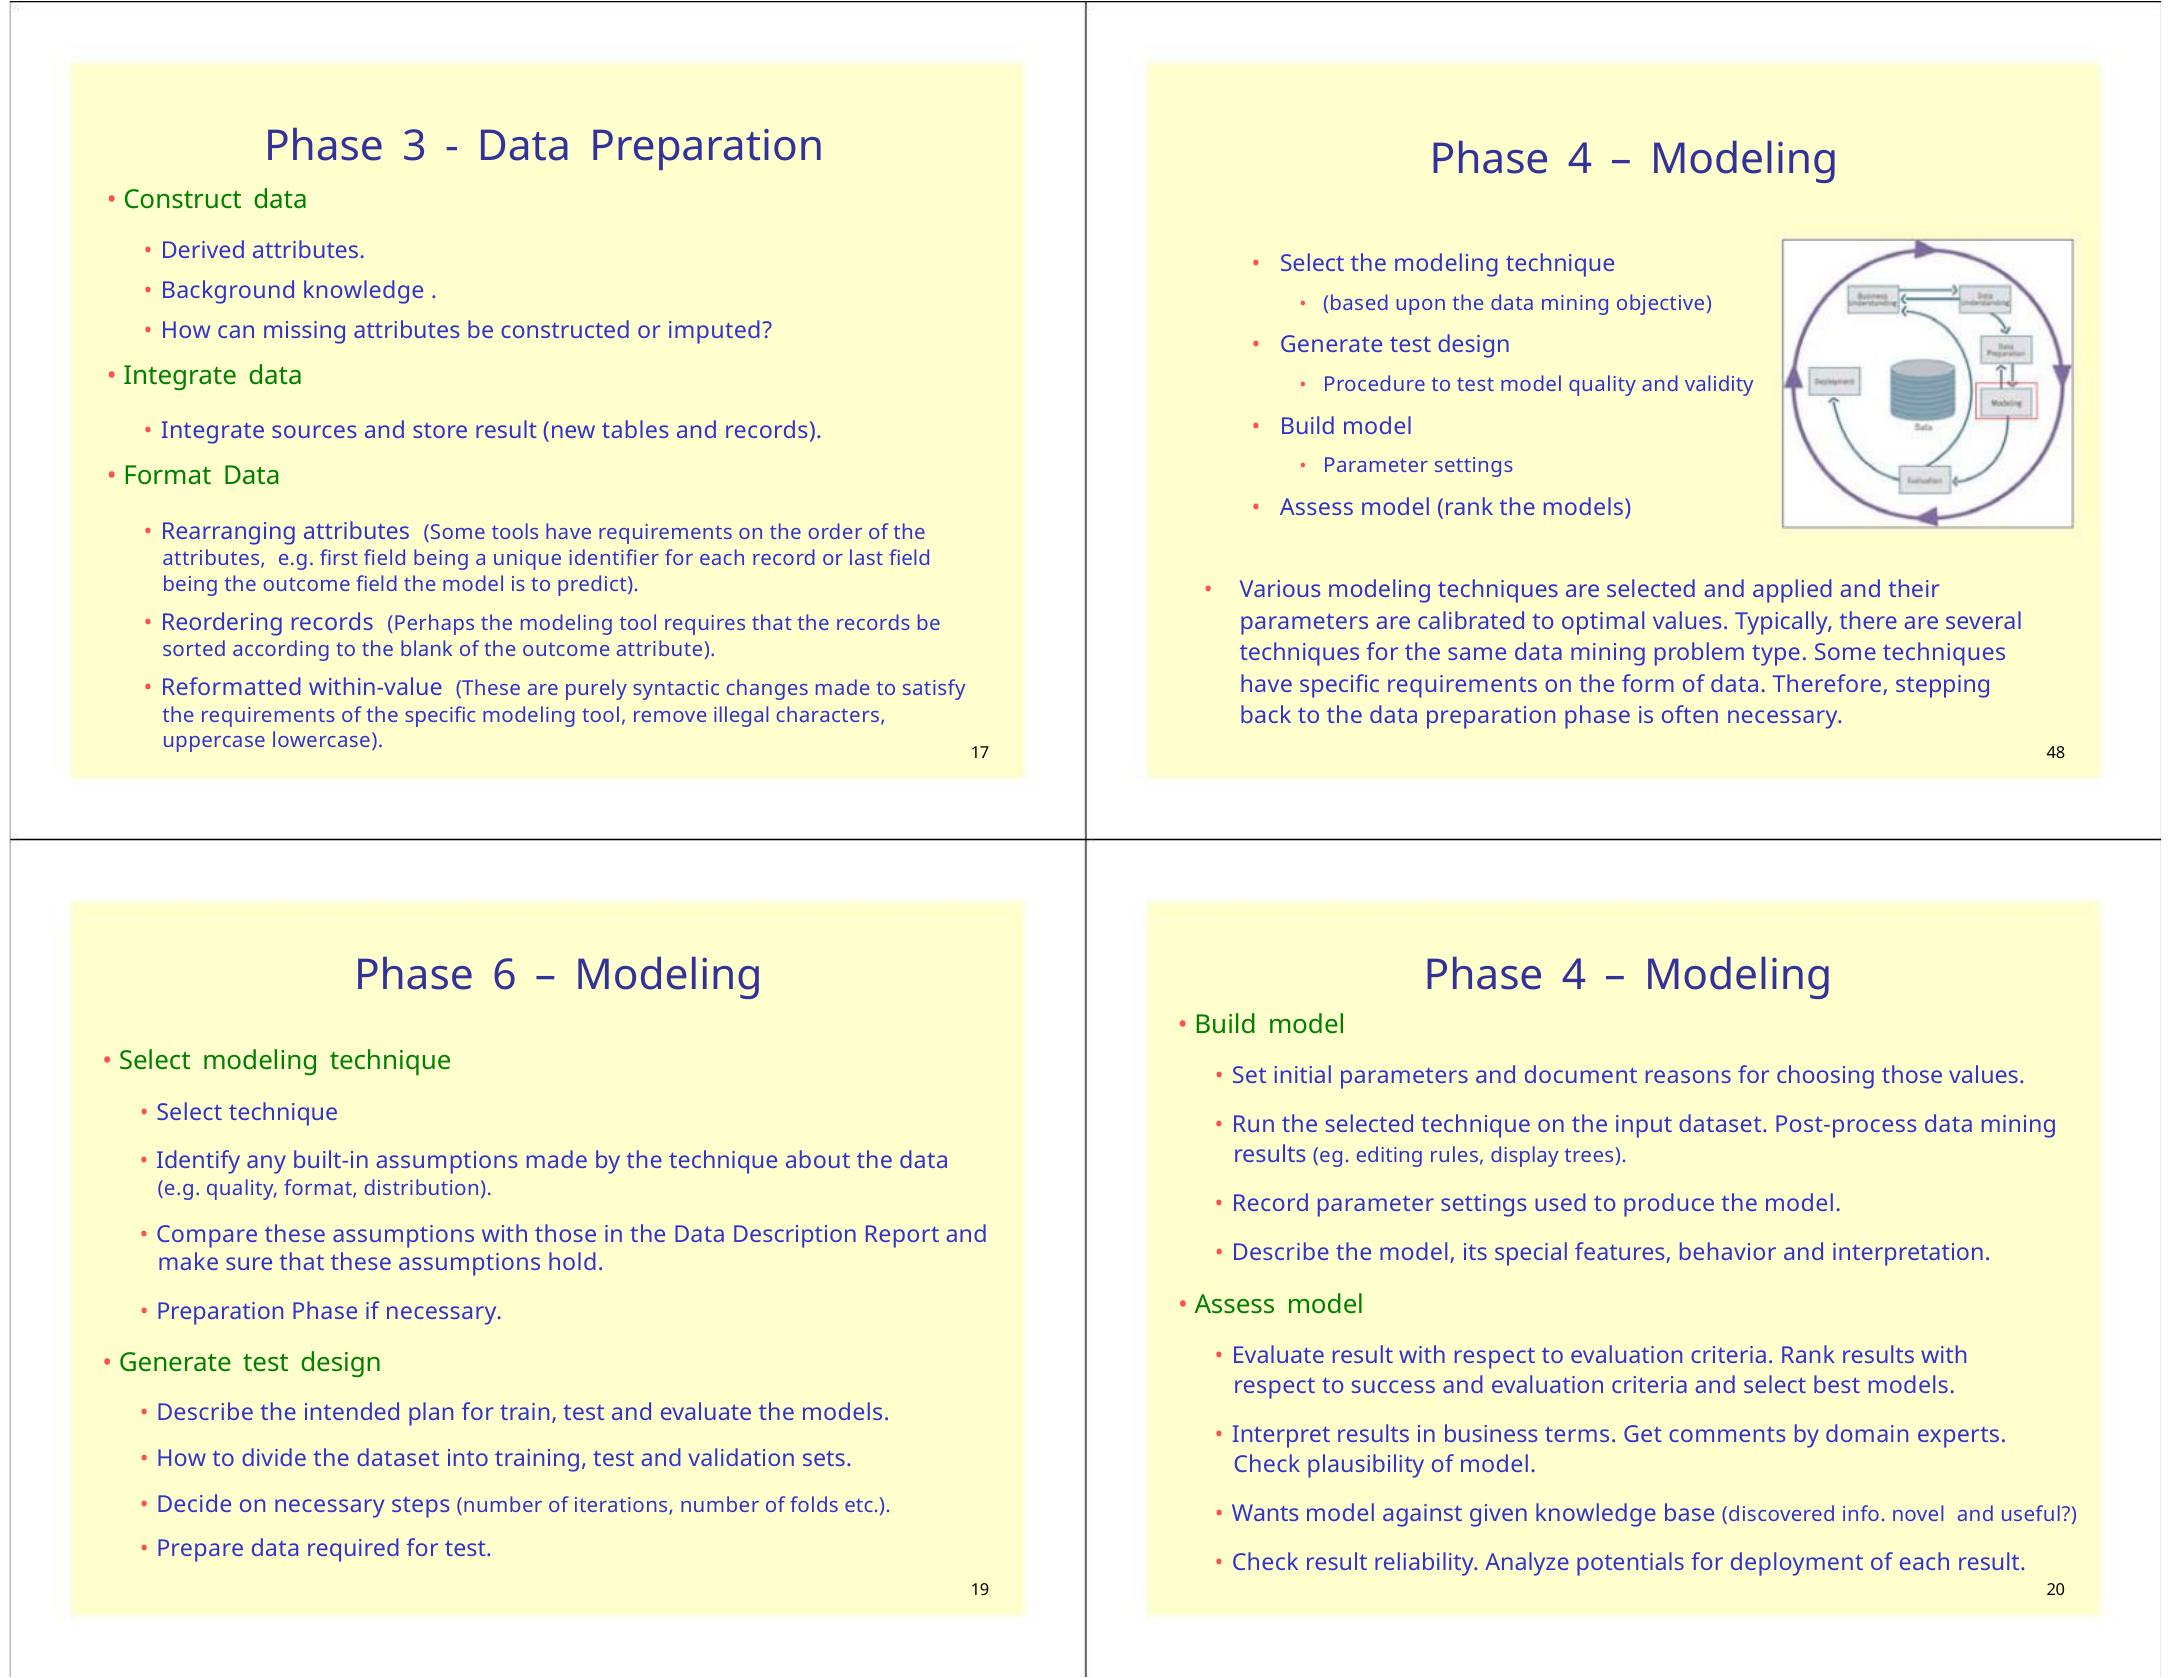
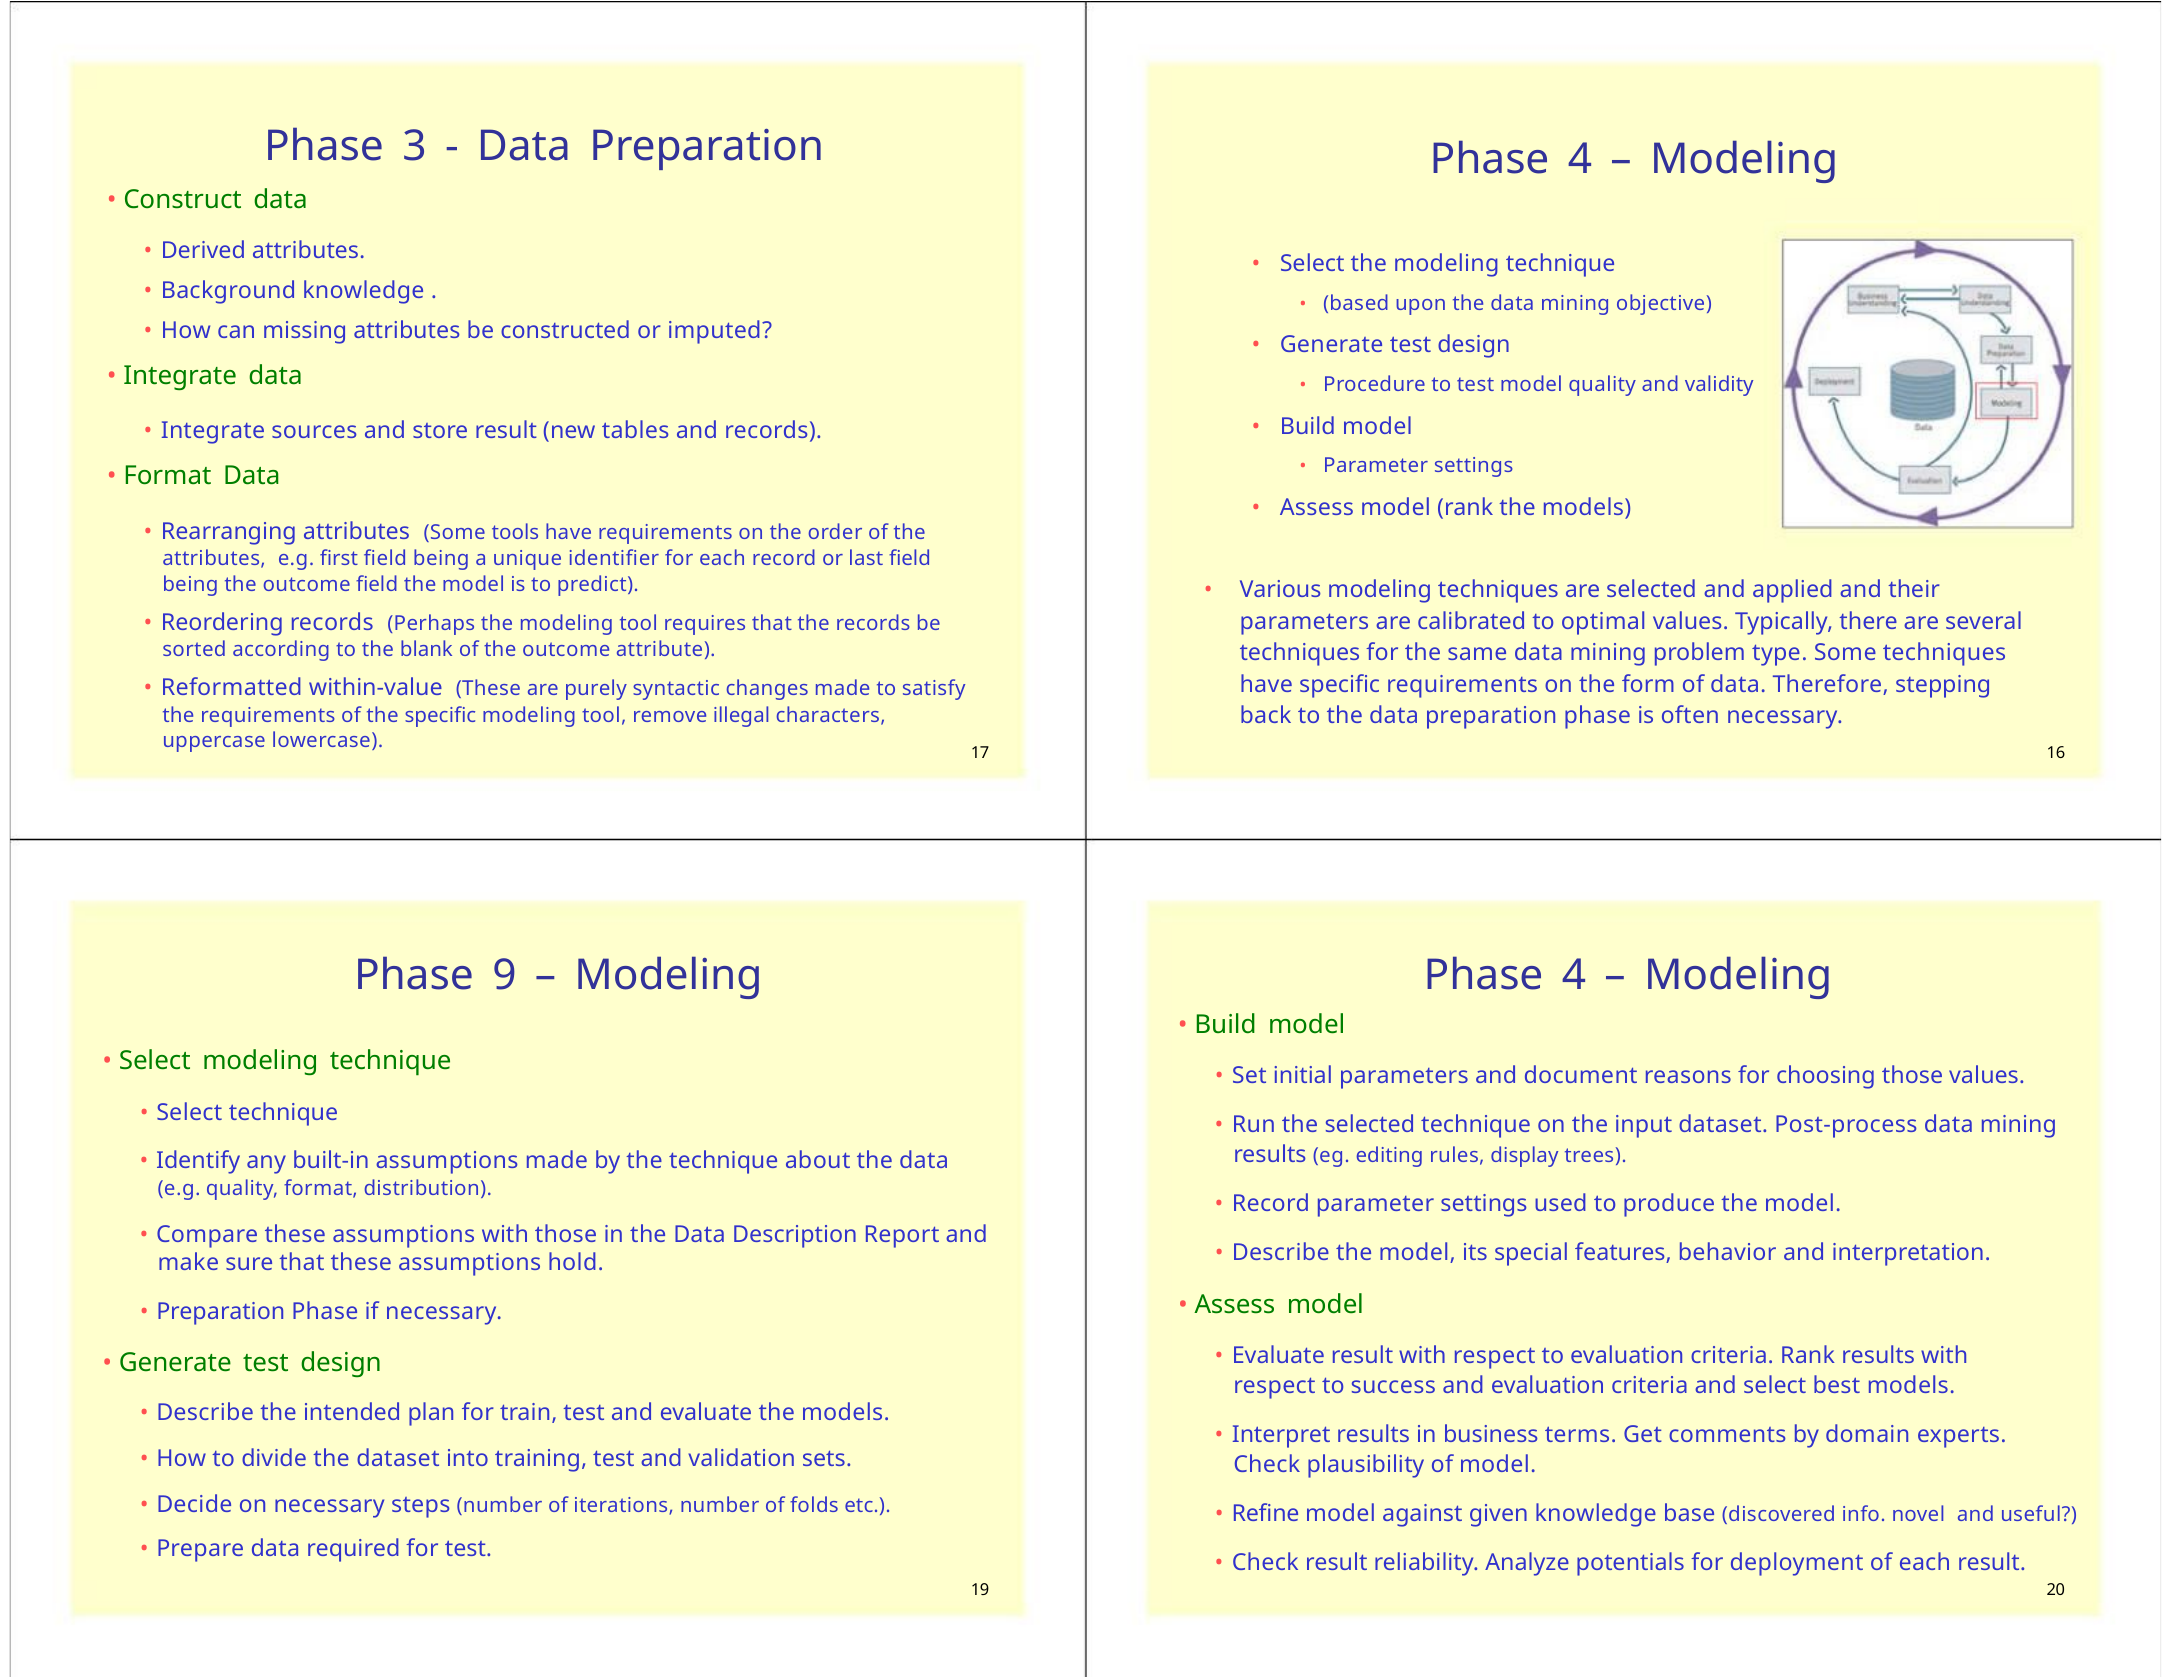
48: 48 -> 16 (2056, 752)
6: 6 -> 9 (504, 975)
Wants: Wants -> Refine (1266, 1513)
